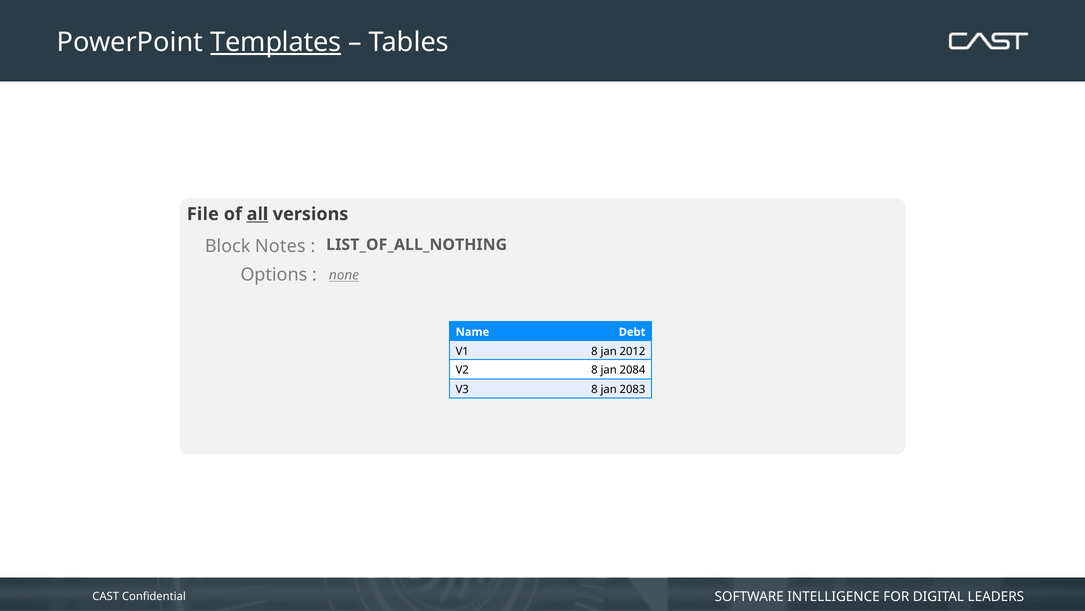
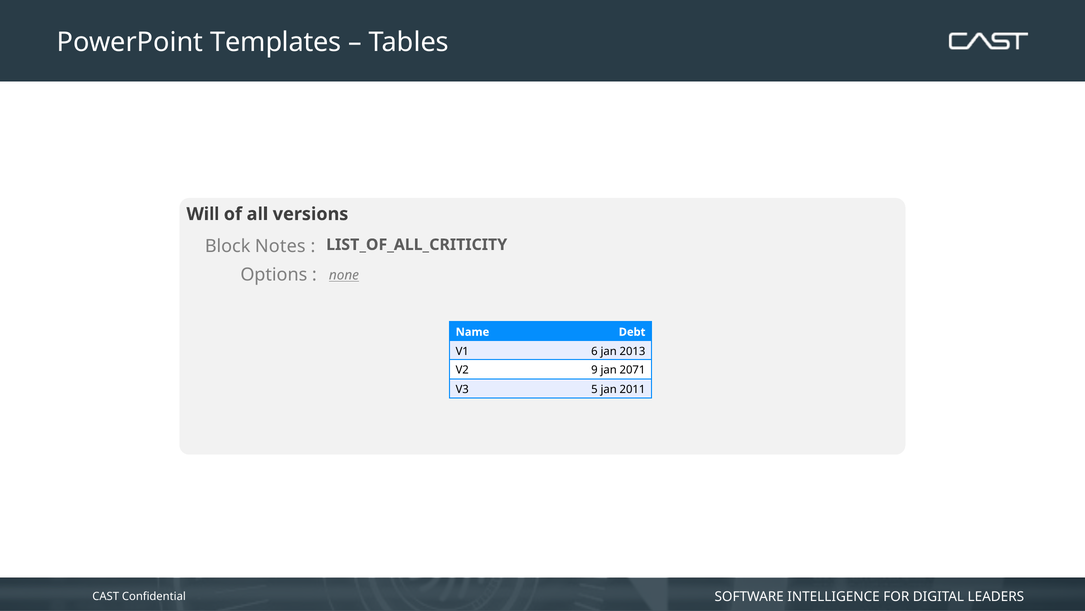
Templates underline: present -> none (276, 42)
File: File -> Will (203, 214)
all underline: present -> none (257, 214)
LIST_OF_ALL_NOTHING: LIST_OF_ALL_NOTHING -> LIST_OF_ALL_CRITICITY (417, 244)
V1 8: 8 -> 6 (594, 351)
2012: 2012 -> 2013 (633, 351)
V2 8: 8 -> 9 (594, 370)
2084: 2084 -> 2071 (633, 370)
V3 8: 8 -> 5 (594, 389)
2083: 2083 -> 2011 (633, 389)
